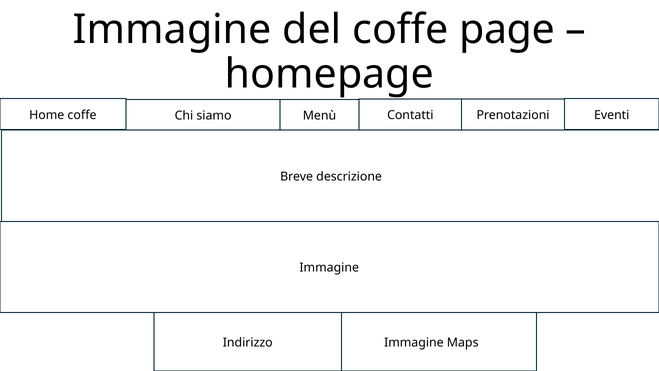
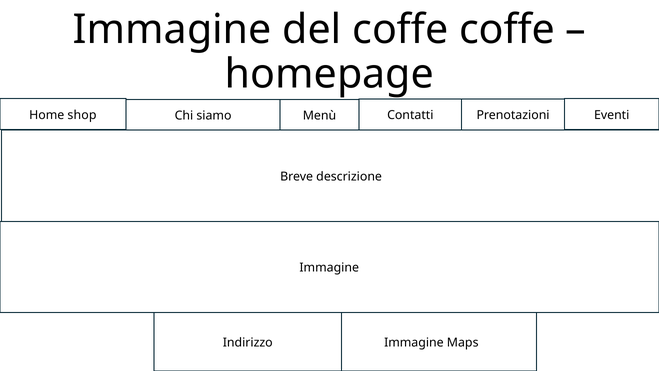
coffe page: page -> coffe (507, 29)
Home coffe: coffe -> shop (82, 115)
